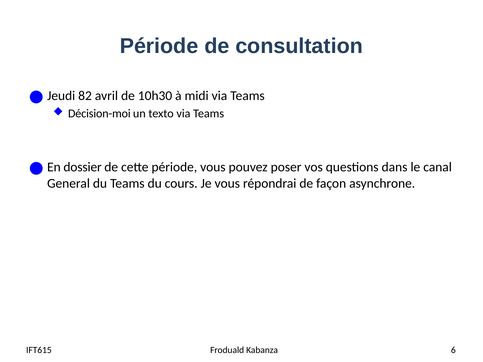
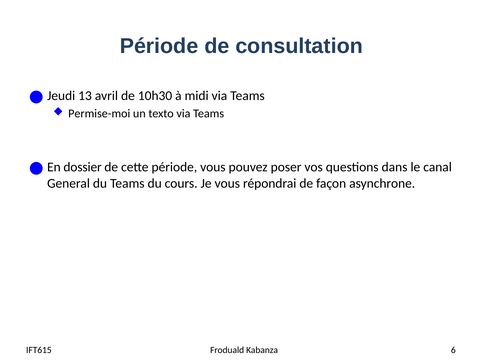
82: 82 -> 13 (85, 96)
Décision-moi: Décision-moi -> Permise-moi (99, 114)
